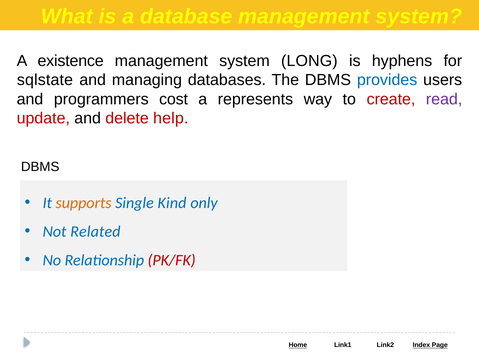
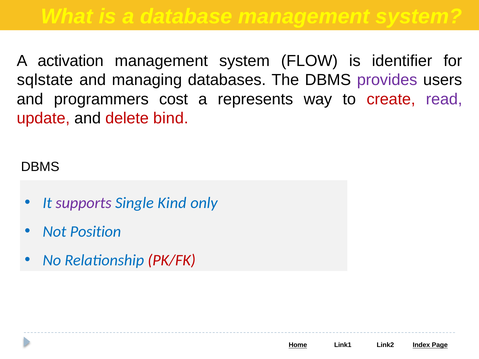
existence: existence -> activation (71, 61)
LONG: LONG -> FLOW (309, 61)
hyphens: hyphens -> identifier (402, 61)
provides colour: blue -> purple (387, 80)
help: help -> bind (171, 118)
supports colour: orange -> purple (84, 203)
Related: Related -> Position (96, 232)
